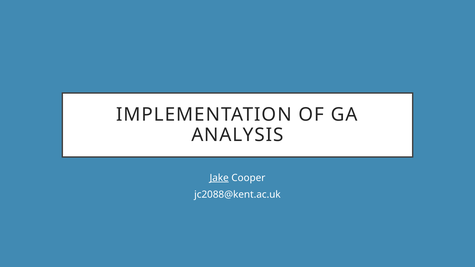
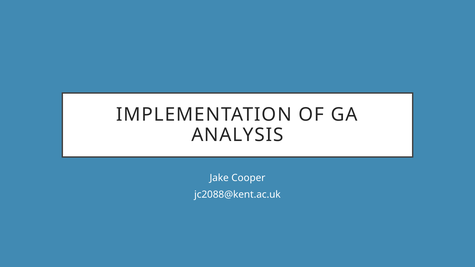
Jake underline: present -> none (219, 178)
